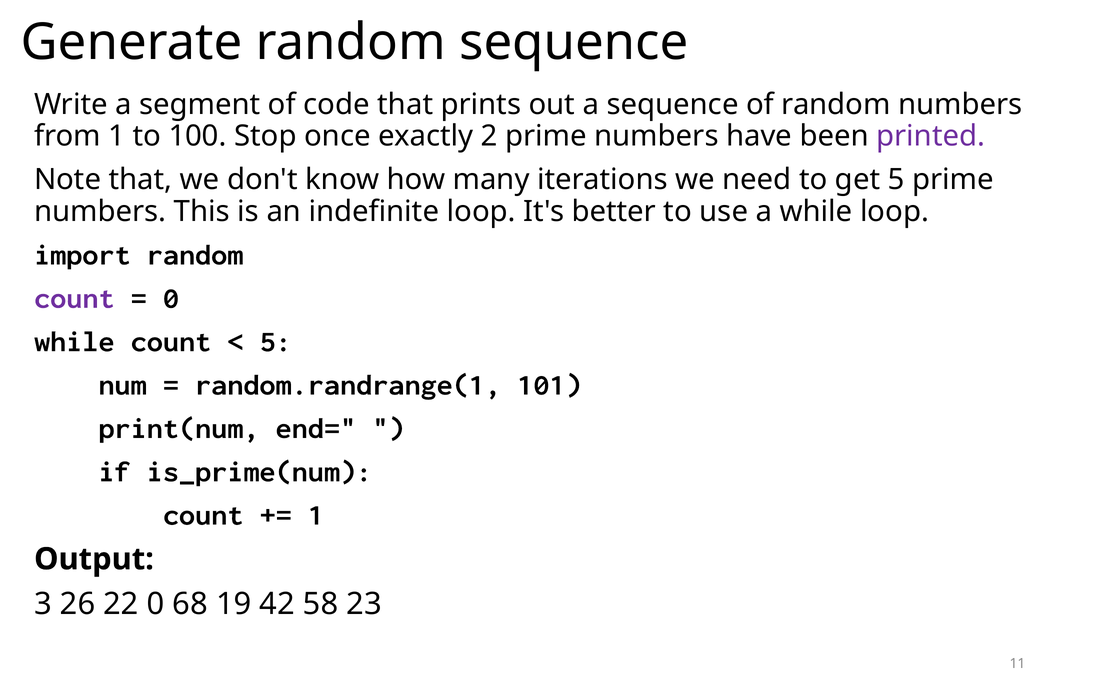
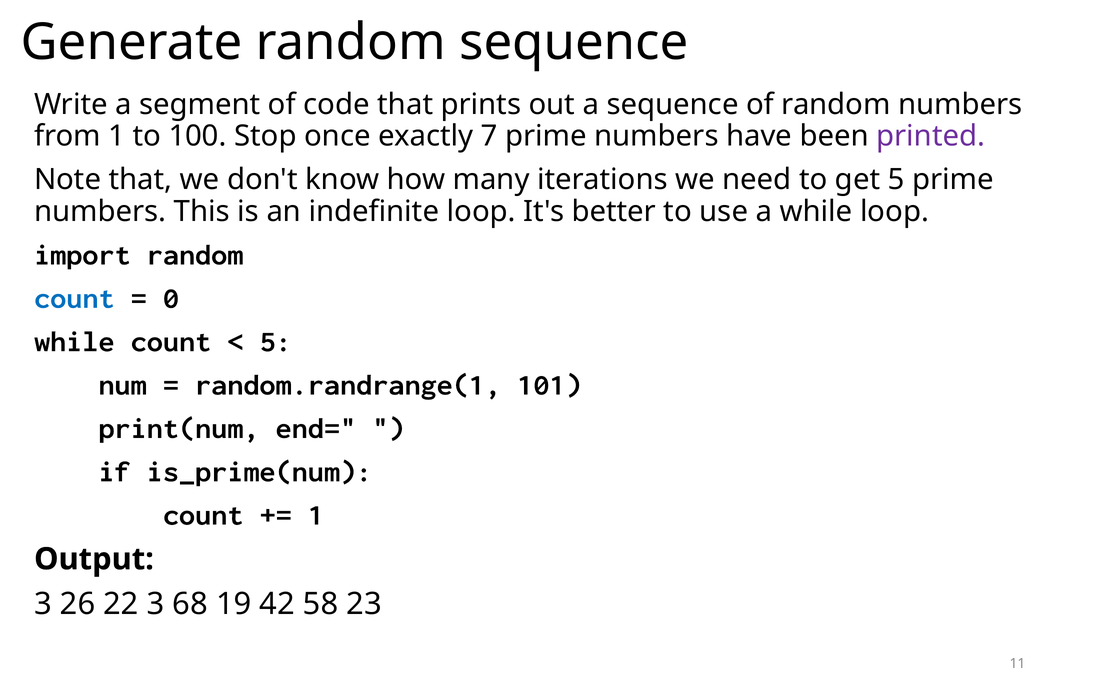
2: 2 -> 7 (489, 136)
count colour: purple -> blue (74, 298)
22 0: 0 -> 3 (156, 604)
